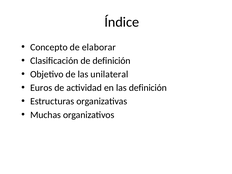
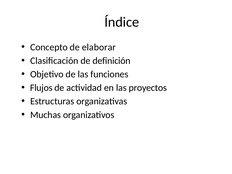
unilateral: unilateral -> funciones (109, 74)
Euros: Euros -> Flujos (41, 88)
las definición: definición -> proyectos (148, 88)
